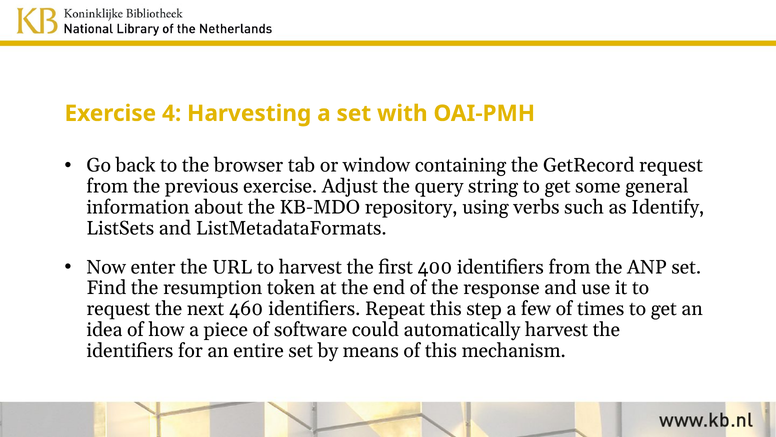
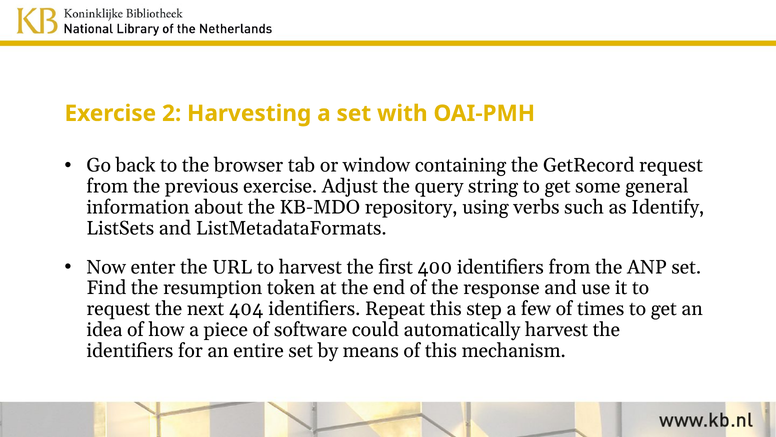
4: 4 -> 2 (172, 113)
460: 460 -> 404 (246, 309)
